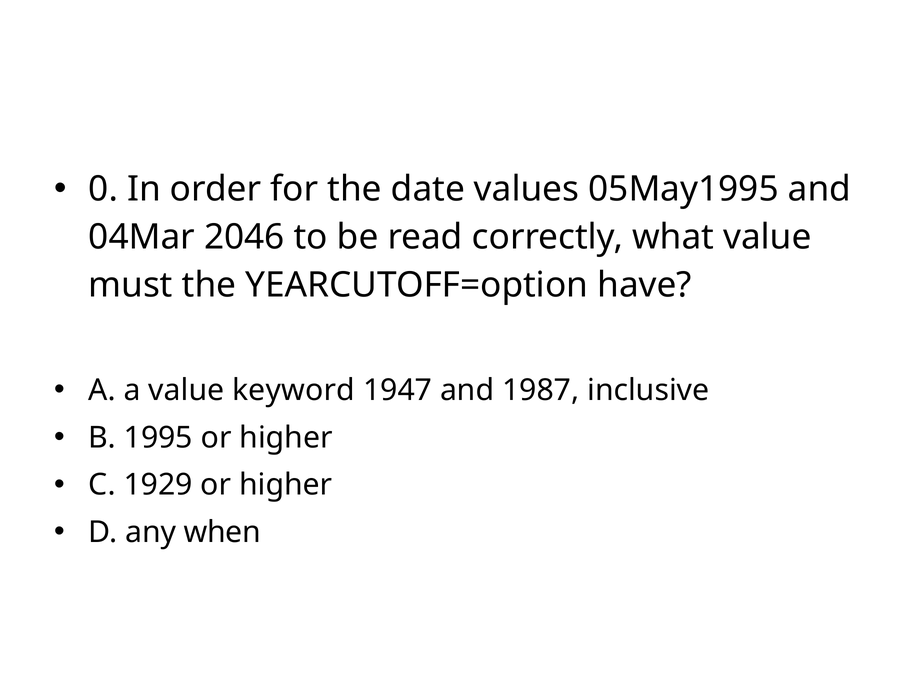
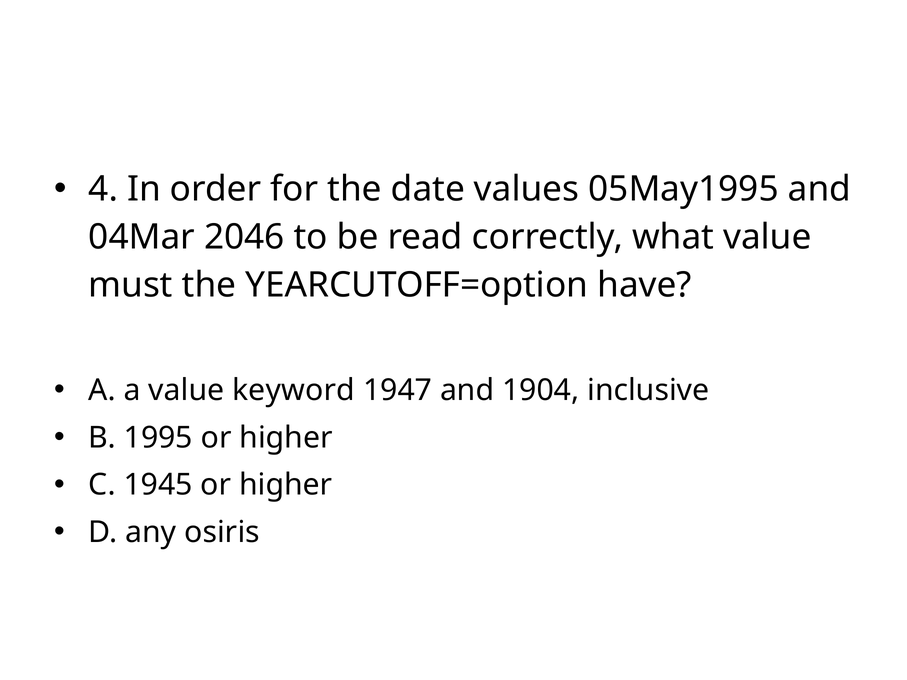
0: 0 -> 4 (103, 189)
1987: 1987 -> 1904 (541, 390)
1929: 1929 -> 1945 (158, 485)
when: when -> osiris (222, 532)
